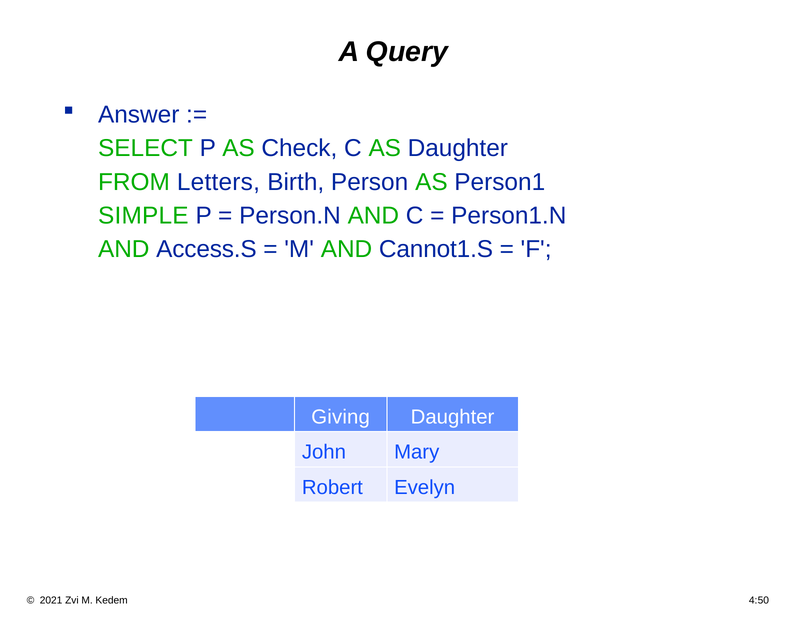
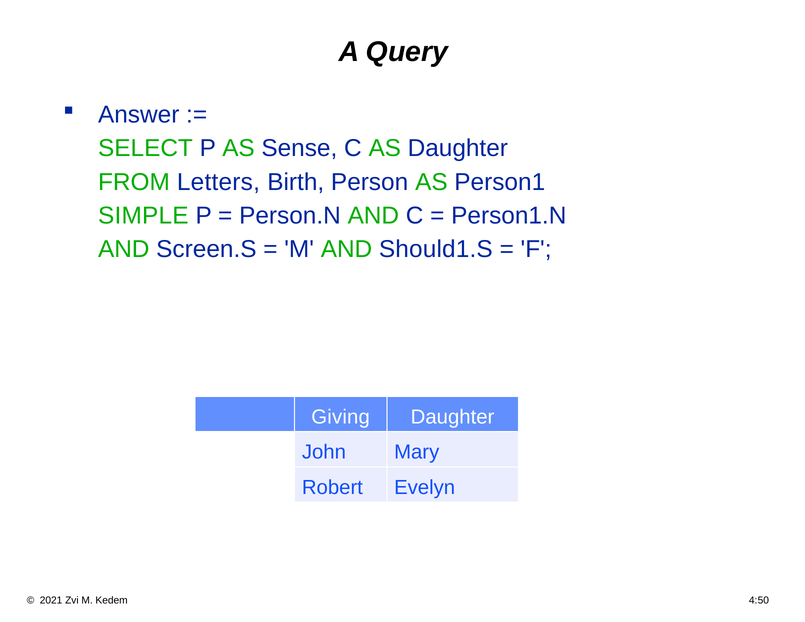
Check: Check -> Sense (299, 148)
Access.S: Access.S -> Screen.S (206, 249)
Cannot1.S: Cannot1.S -> Should1.S (436, 249)
